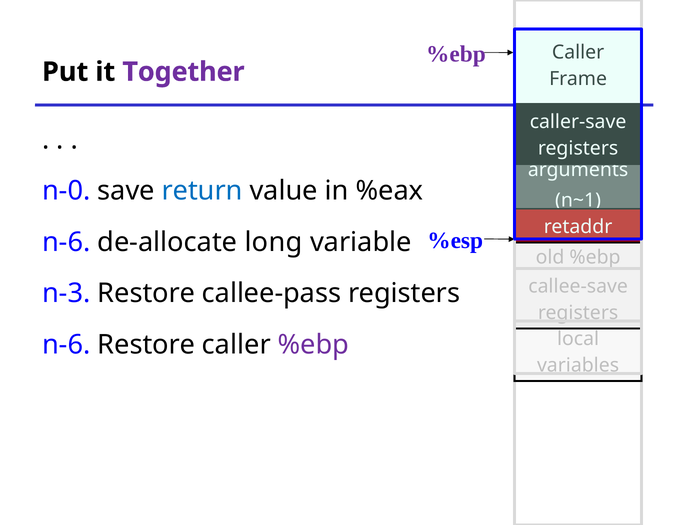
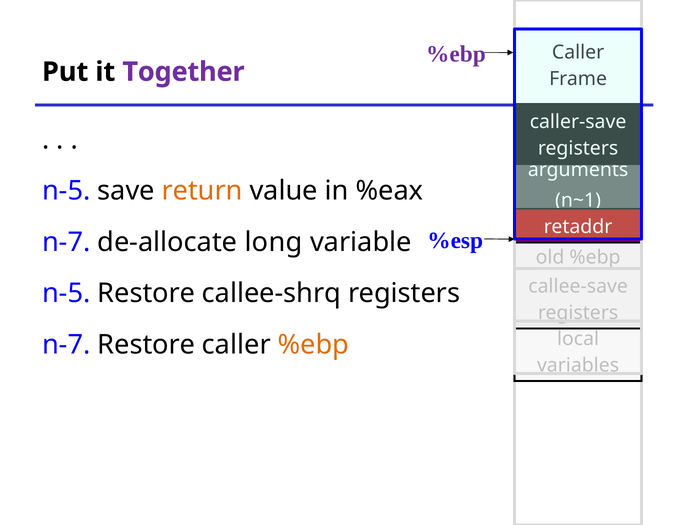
n-0: n-0 -> n-5 (66, 191)
return colour: blue -> orange (202, 191)
n-6: n-6 -> n-7 (66, 242)
n-3: n-3 -> n-5 (66, 293)
callee-pass: callee-pass -> callee-shrq (271, 293)
n-6: n-6 -> n-7 (66, 345)
%ebp colour: purple -> orange (313, 345)
